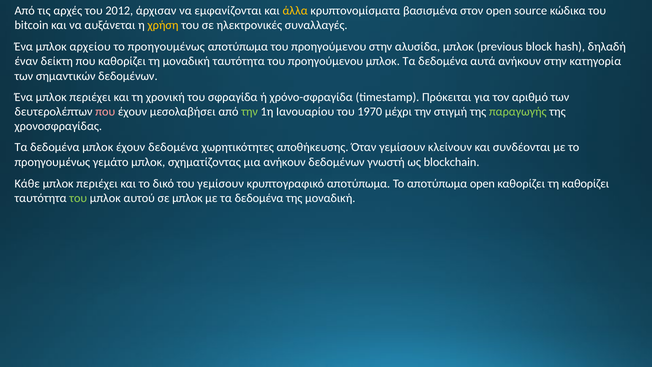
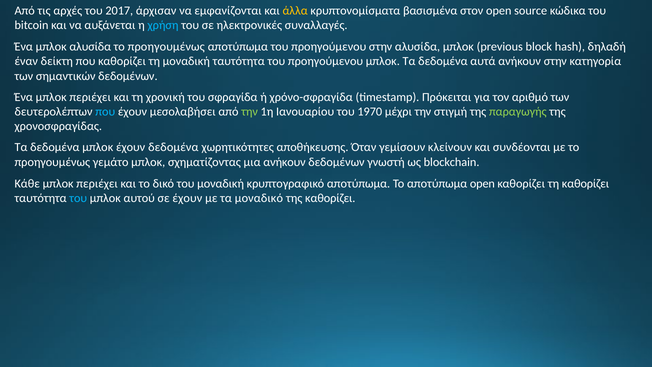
2012: 2012 -> 2017 (119, 11)
χρήση colour: yellow -> light blue (163, 25)
μπλοκ αρχείου: αρχείου -> αλυσίδα (90, 47)
που colour: pink -> light blue (105, 112)
του γεμίσουν: γεμίσουν -> μοναδική (221, 183)
του colour: light green -> light blue (78, 198)
σε μπλοκ: μπλοκ -> έχουν (187, 198)
με τα δεδομένα: δεδομένα -> μοναδικό (259, 198)
της μοναδική: μοναδική -> καθορίζει (330, 198)
